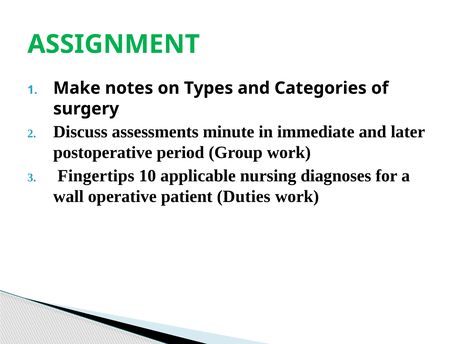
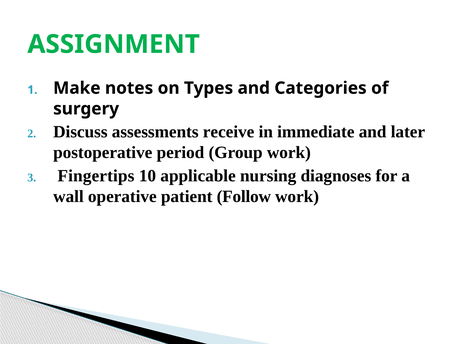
minute: minute -> receive (229, 132)
Duties: Duties -> Follow (244, 196)
